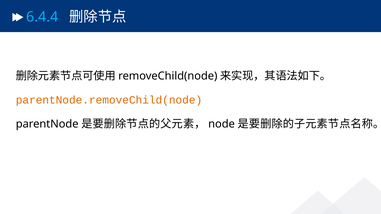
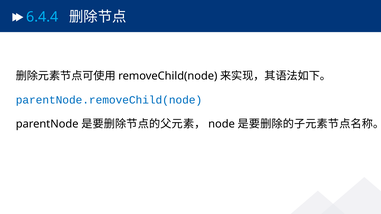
parentNode.removeChild(node colour: orange -> blue (109, 100)
